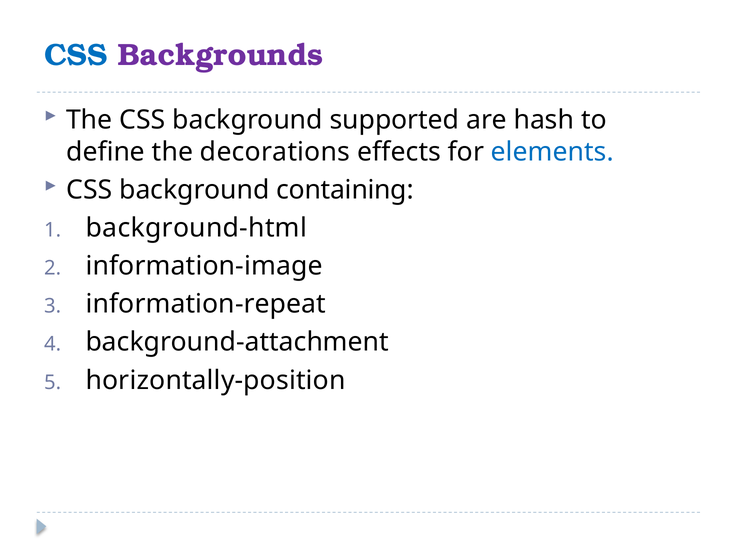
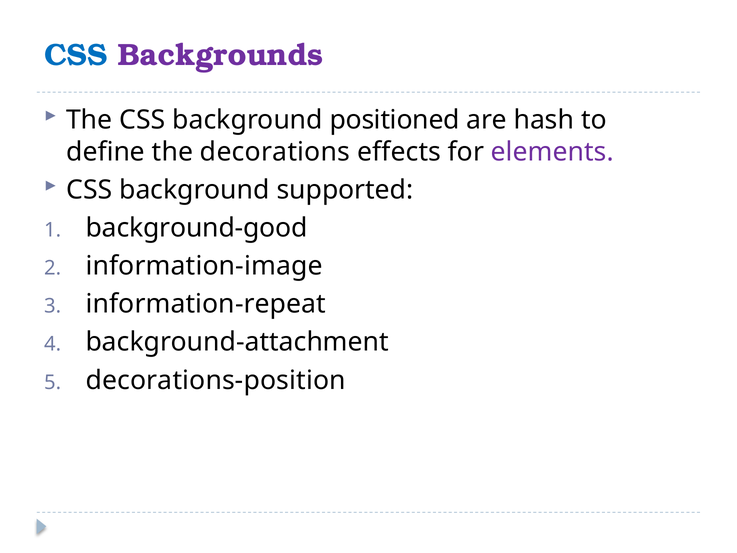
supported: supported -> positioned (395, 120)
elements colour: blue -> purple (552, 152)
containing: containing -> supported (345, 190)
background-html: background-html -> background-good (197, 228)
horizontally-position: horizontally-position -> decorations-position (216, 380)
